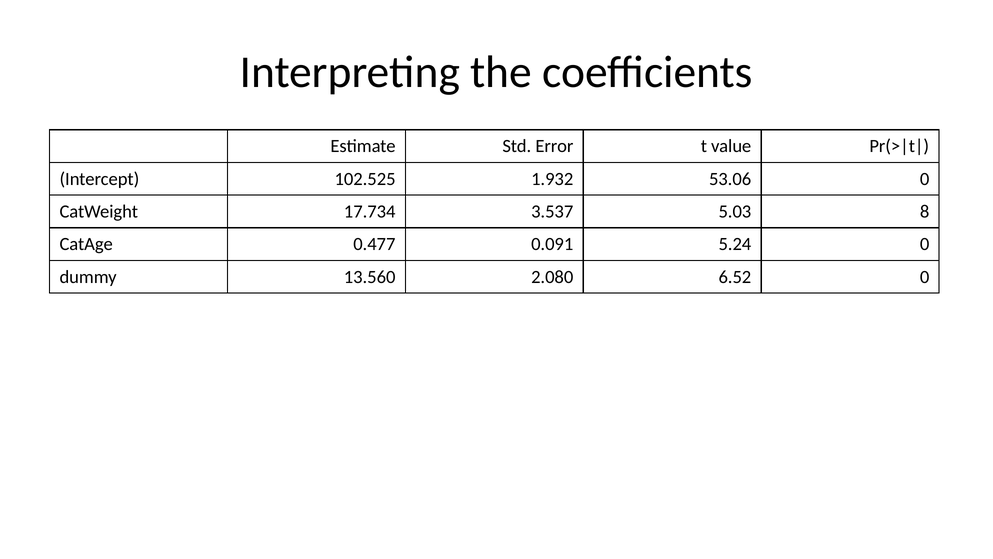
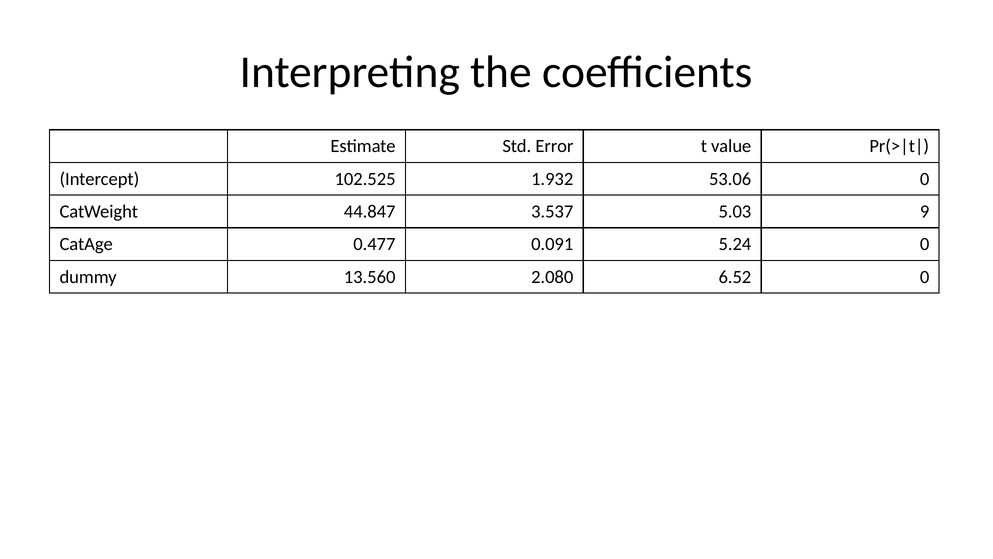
17.734: 17.734 -> 44.847 (370, 211)
8: 8 -> 9 (925, 211)
